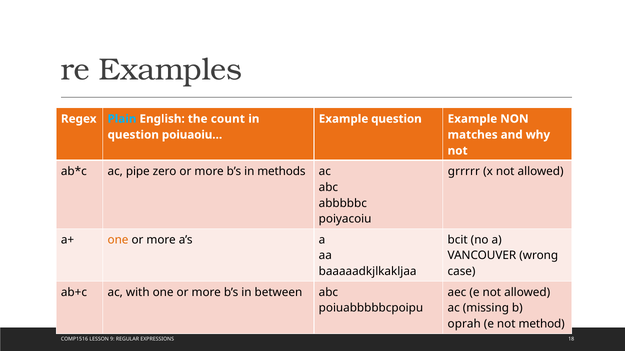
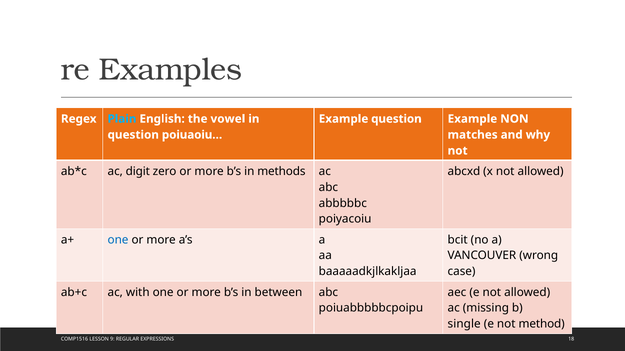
count: count -> vowel (228, 119)
pipe: pipe -> digit (138, 172)
grrrrr: grrrrr -> abcxd (464, 172)
one colour: orange -> blue (118, 240)
oprah: oprah -> single (464, 324)
